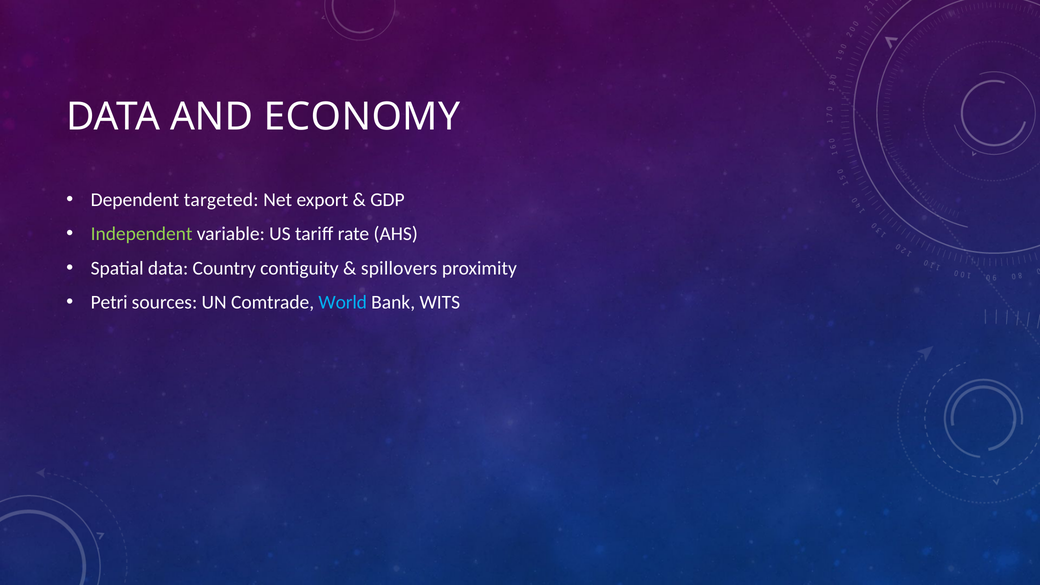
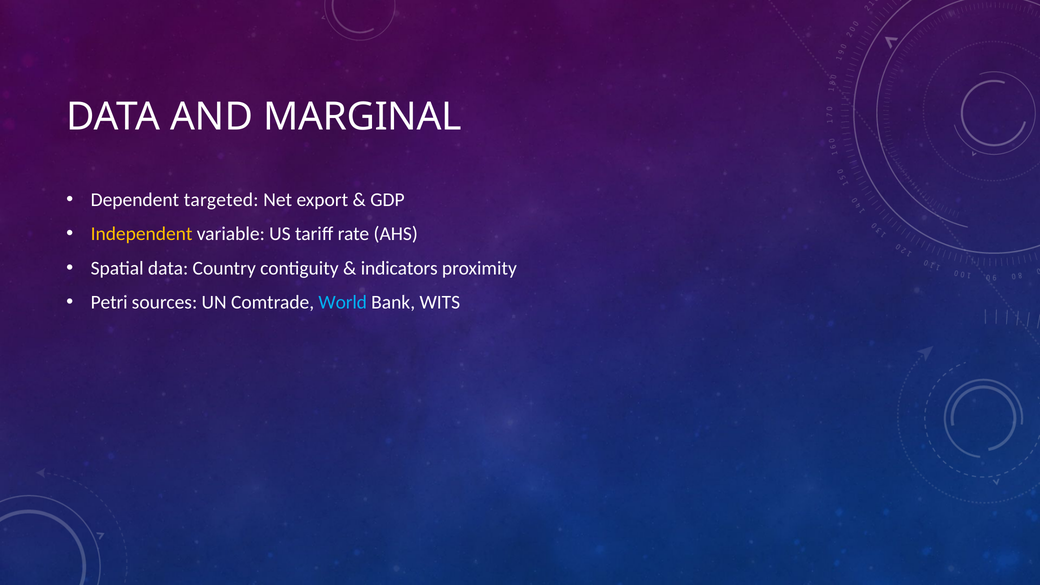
ECONOMY: ECONOMY -> MARGINAL (362, 117)
Independent colour: light green -> yellow (142, 234)
spillovers: spillovers -> indicators (399, 268)
